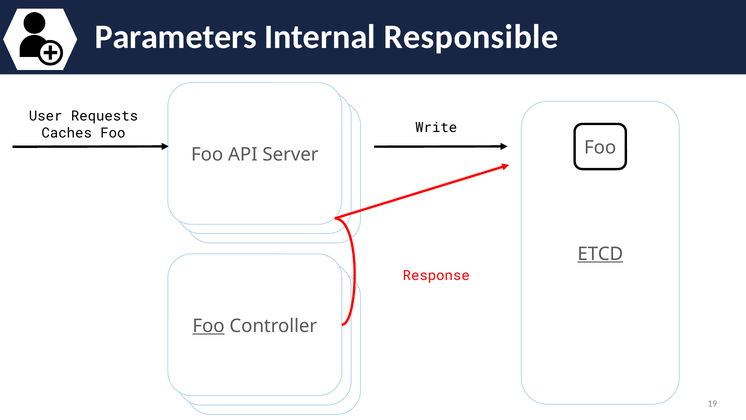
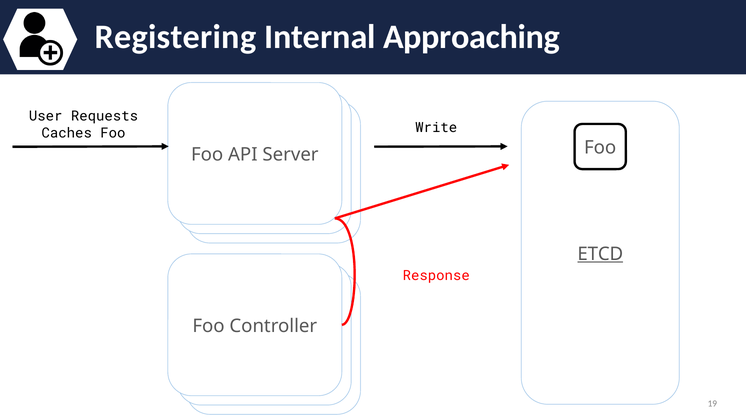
Parameters: Parameters -> Registering (175, 37)
Responsible: Responsible -> Approaching (471, 37)
Foo underline: present -> none (208, 326)
